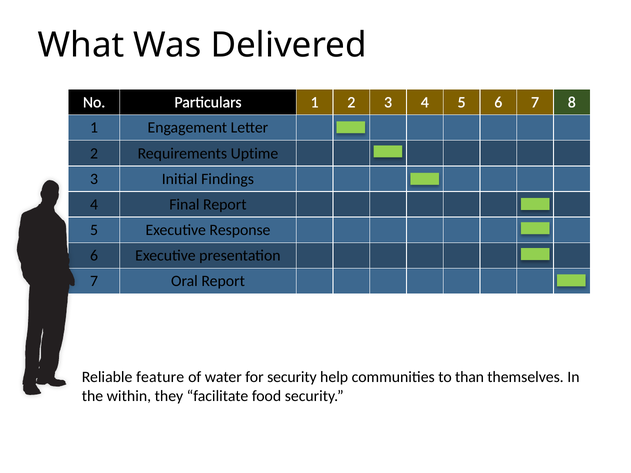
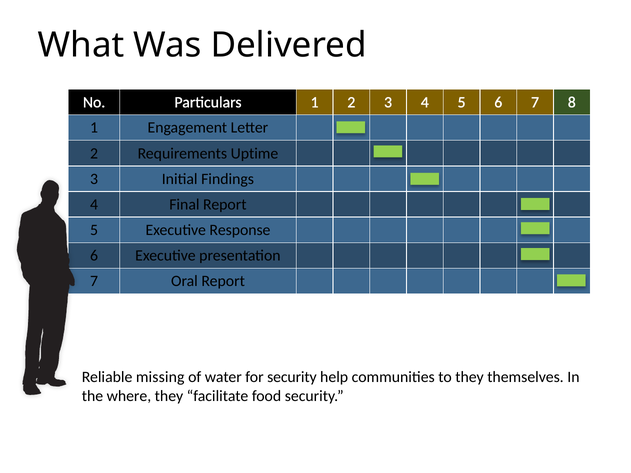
feature: feature -> missing (160, 377)
to than: than -> they (470, 377)
within: within -> where (129, 396)
